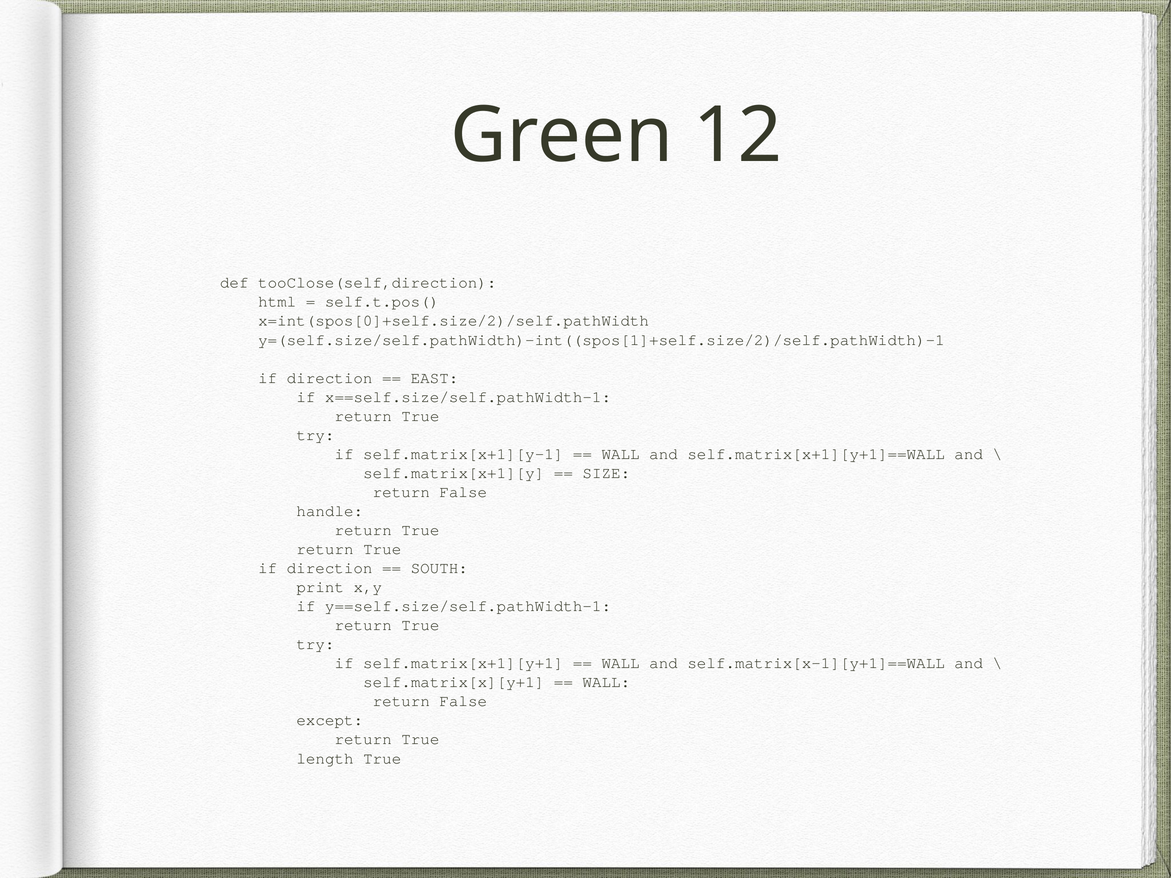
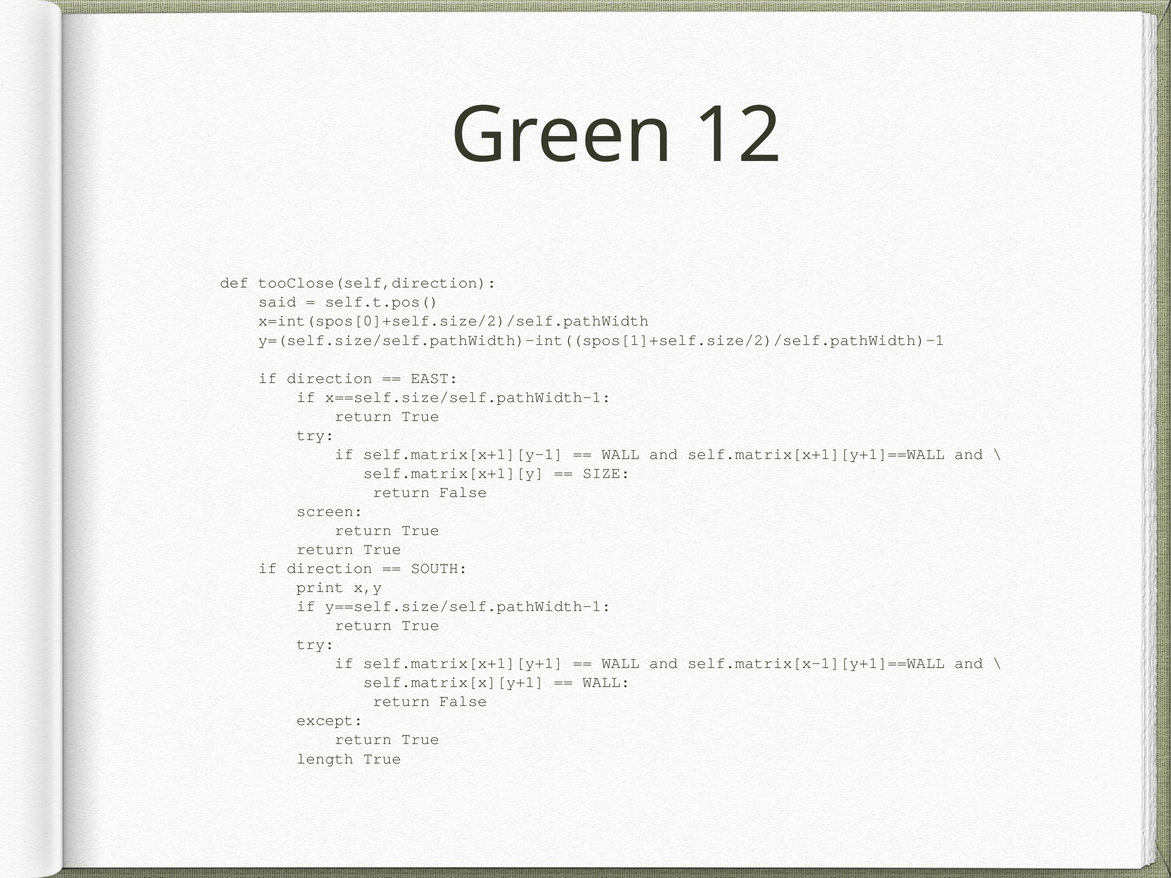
html: html -> said (277, 302)
handle: handle -> screen (330, 511)
